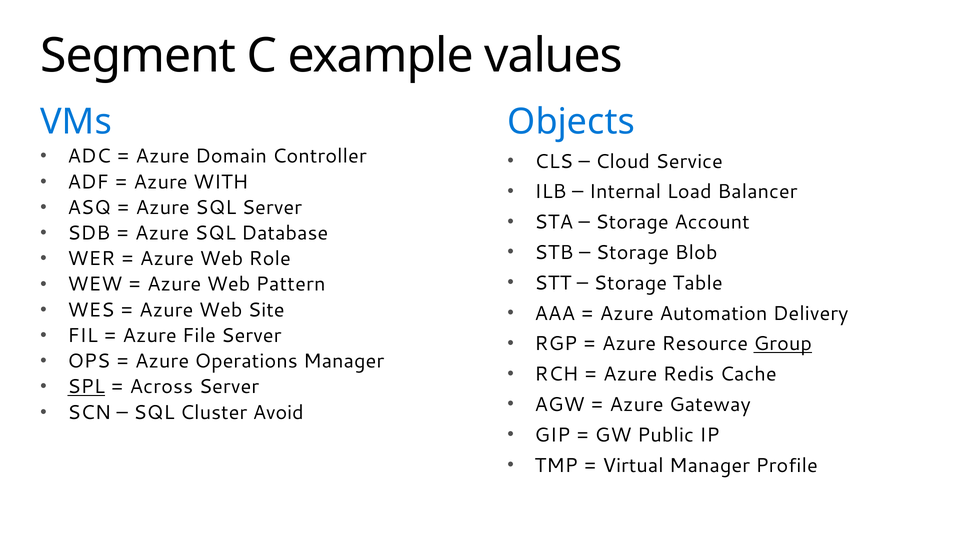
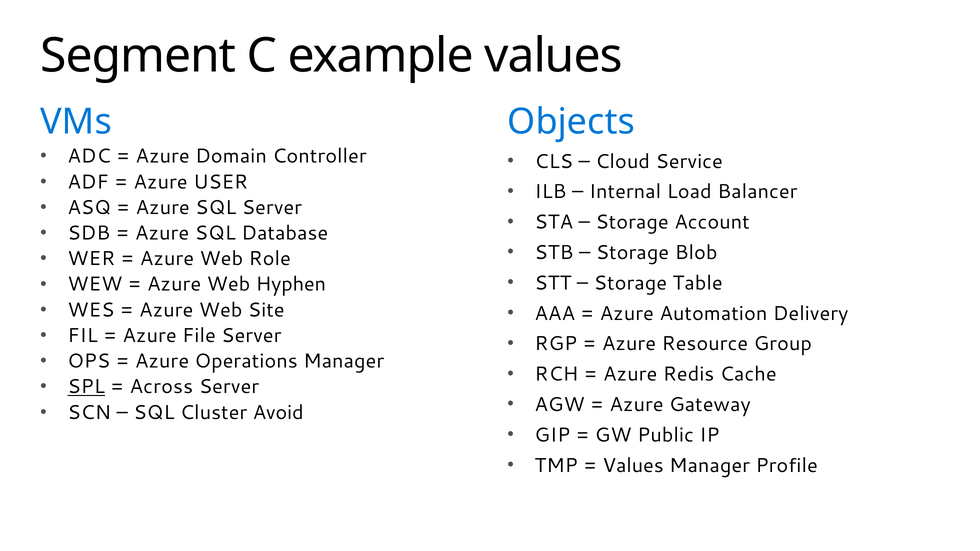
WITH: WITH -> USER (221, 182)
Pattern: Pattern -> Hyphen (291, 285)
Group underline: present -> none (783, 344)
Virtual: Virtual -> Values (633, 466)
